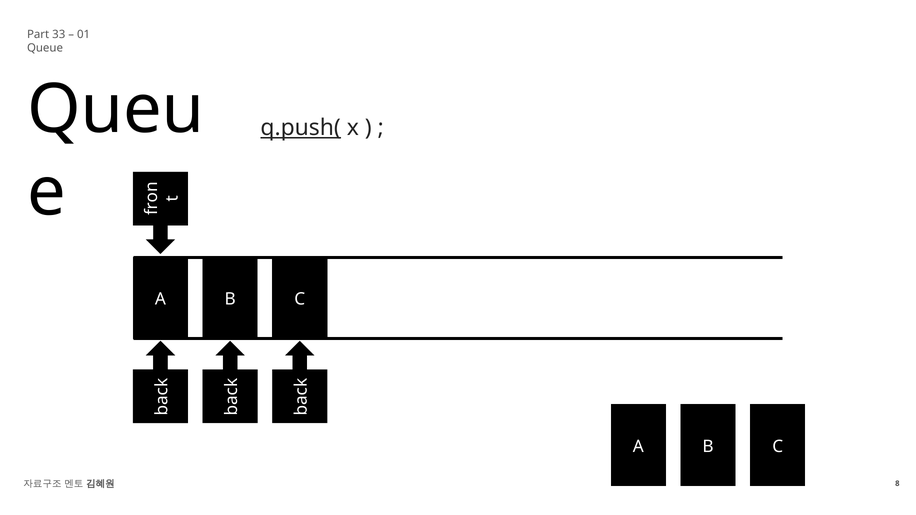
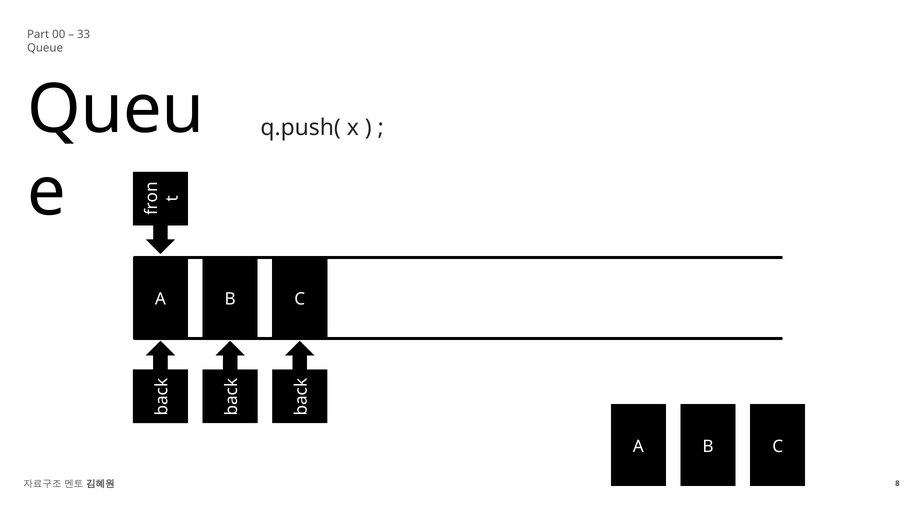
33: 33 -> 00 (59, 34)
01: 01 -> 33 (84, 34)
q.push( underline: present -> none (301, 128)
